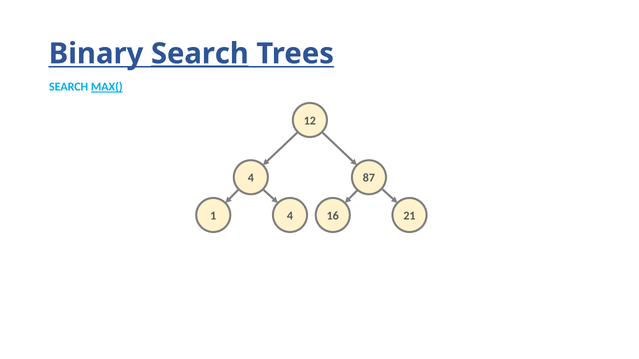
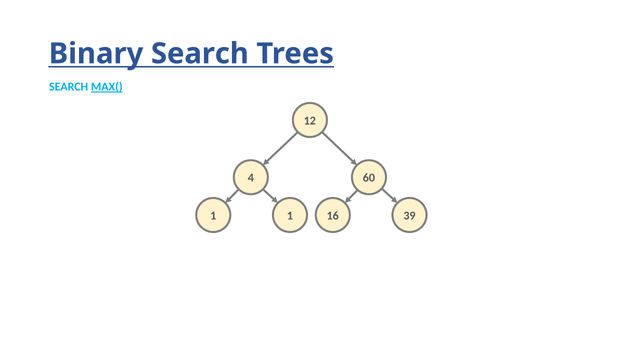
Search underline: present -> none (200, 54)
87: 87 -> 60 (369, 178)
1 4: 4 -> 1 (290, 216)
21: 21 -> 39 (409, 216)
